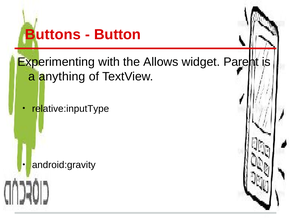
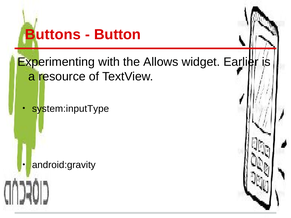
Parent: Parent -> Earlier (241, 62)
anything: anything -> resource (62, 77)
relative:inputType: relative:inputType -> system:inputType (71, 109)
